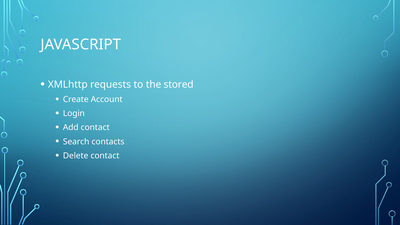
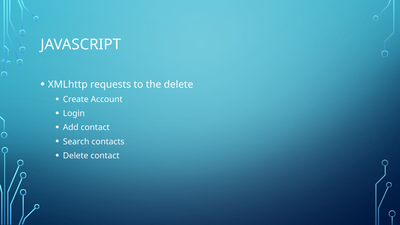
the stored: stored -> delete (179, 84)
